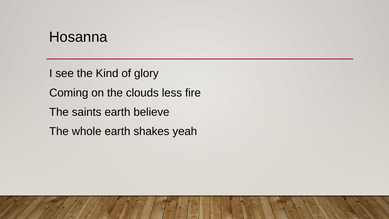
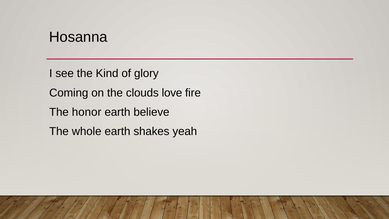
less: less -> love (172, 93)
saints: saints -> honor (87, 112)
